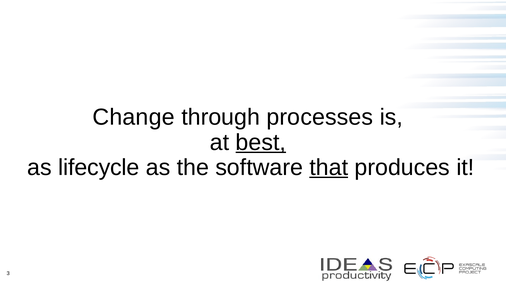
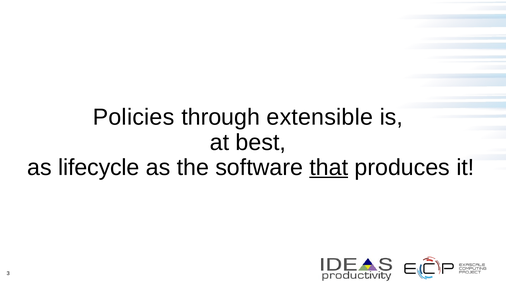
Change: Change -> Policies (134, 117)
processes: processes -> extensible (320, 117)
best underline: present -> none (261, 142)
